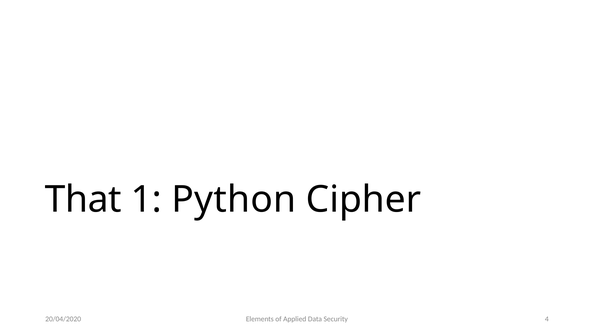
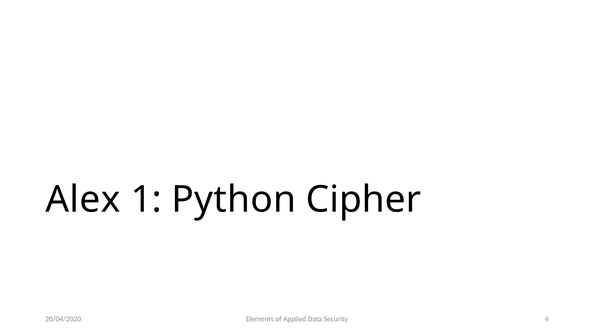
That: That -> Alex (83, 200)
